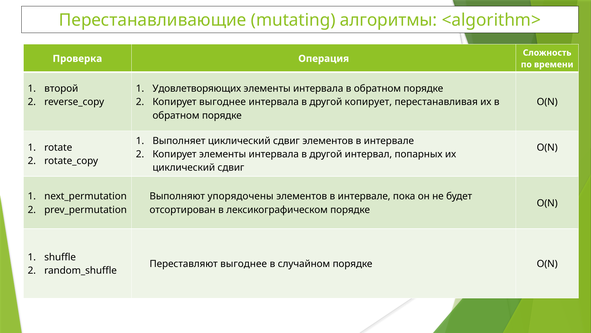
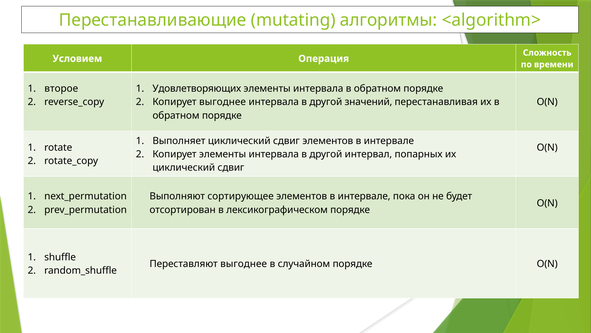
Проверка: Проверка -> Условием (77, 59)
второй: второй -> второе (61, 88)
другой копирует: копирует -> значений (368, 102)
упорядочены: упорядочены -> сортирующее (241, 196)
